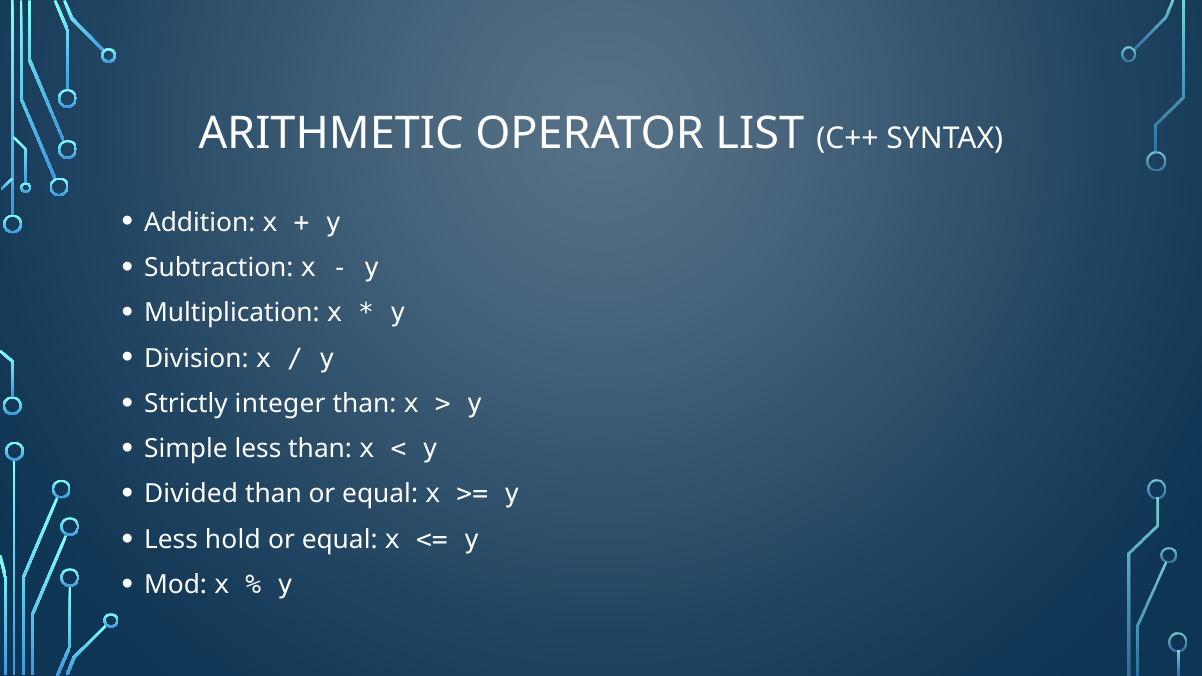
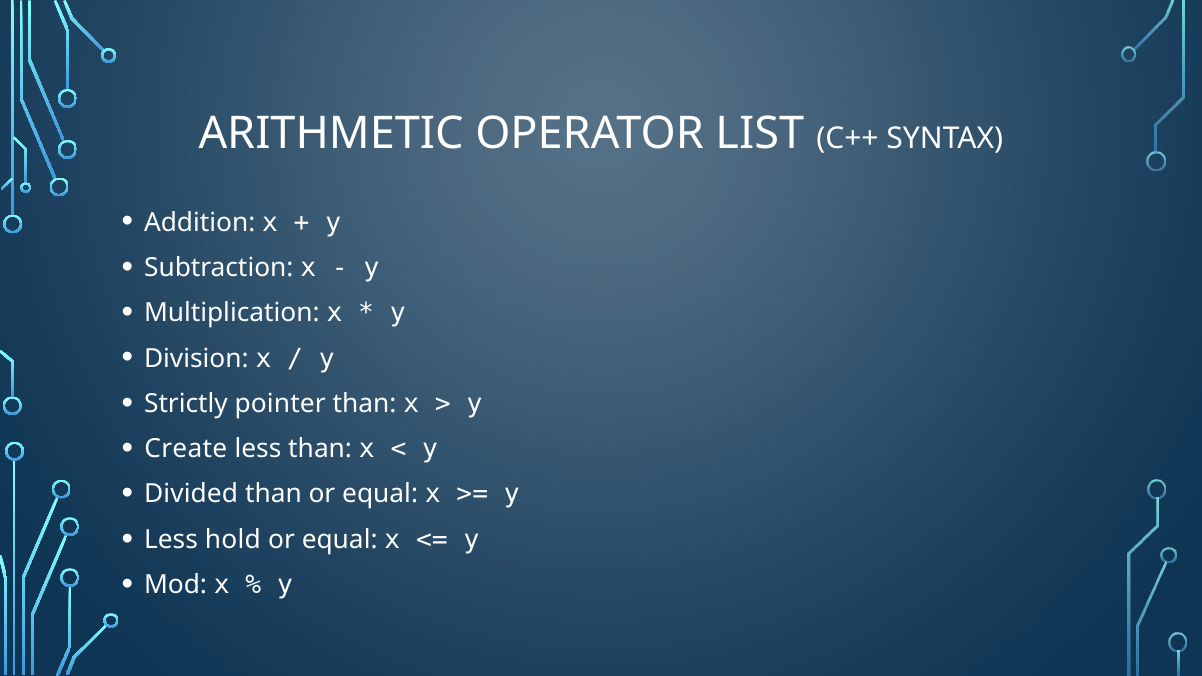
integer: integer -> pointer (280, 404)
Simple: Simple -> Create (186, 449)
